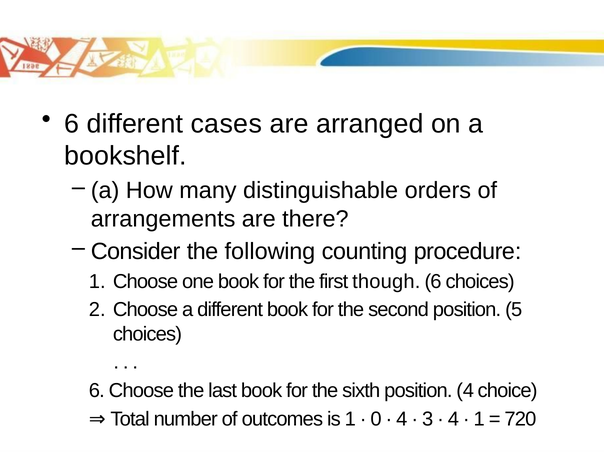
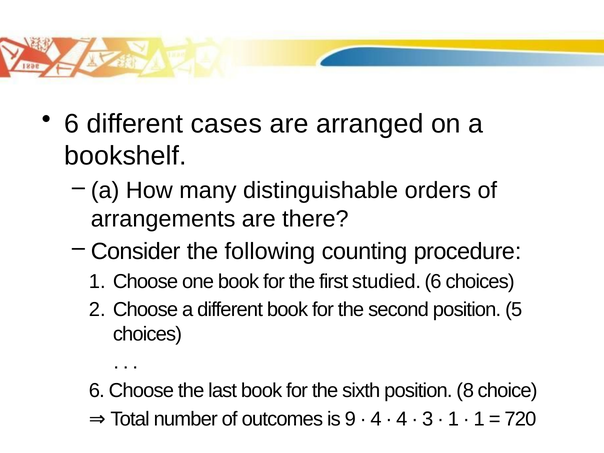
though: though -> studied (386, 281)
position 4: 4 -> 8 (465, 391)
is 1: 1 -> 9 (350, 419)
0: 0 -> 4 (376, 419)
4: 4 -> 1 (453, 419)
